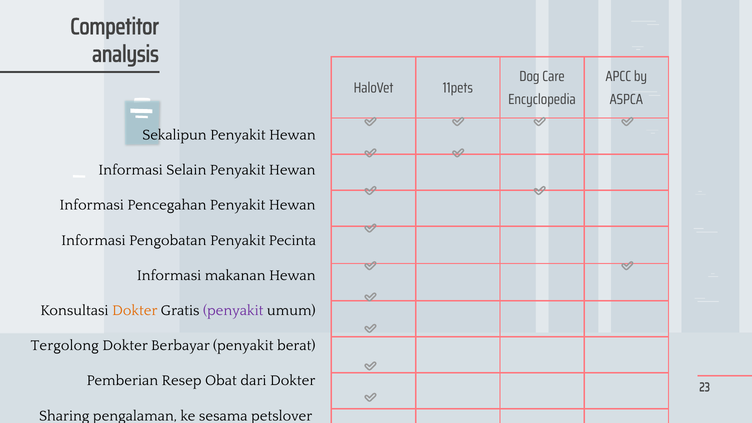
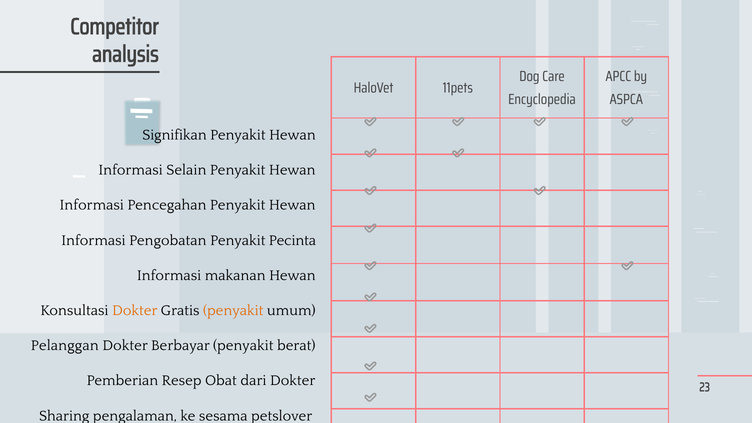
Sekalipun: Sekalipun -> Signifikan (174, 135)
penyakit colour: purple -> orange (233, 310)
Tergolong: Tergolong -> Pelanggan (65, 346)
